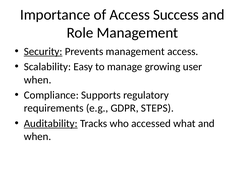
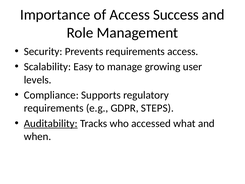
Security underline: present -> none (43, 51)
Prevents management: management -> requirements (135, 51)
when: when -> levels (38, 80)
